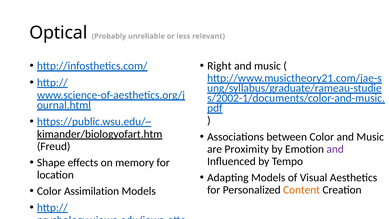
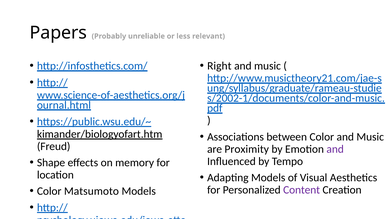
Optical: Optical -> Papers (58, 33)
Content colour: orange -> purple (302, 190)
Assimilation: Assimilation -> Matsumoto (91, 191)
